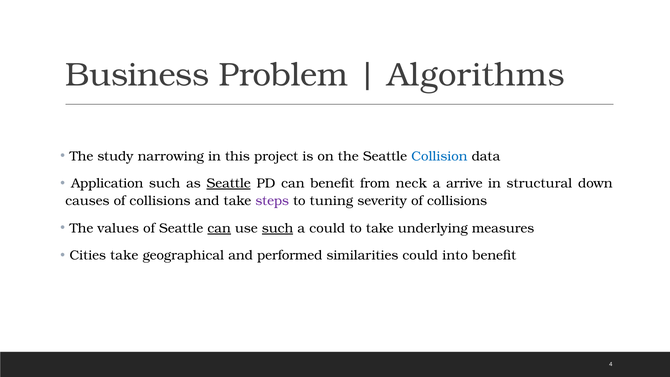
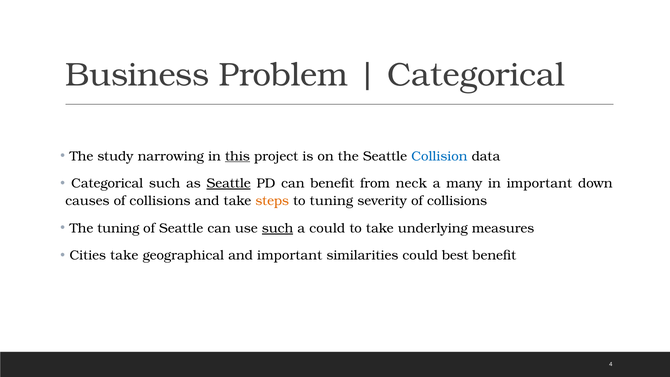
Algorithms: Algorithms -> Categorical (476, 75)
this underline: none -> present (237, 156)
Application: Application -> Categorical (107, 183)
arrive: arrive -> many (464, 183)
in structural: structural -> important (539, 183)
steps colour: purple -> orange (272, 201)
The values: values -> tuning (118, 228)
can underline: present -> none (219, 228)
and performed: performed -> important (290, 255)
into: into -> best (455, 255)
